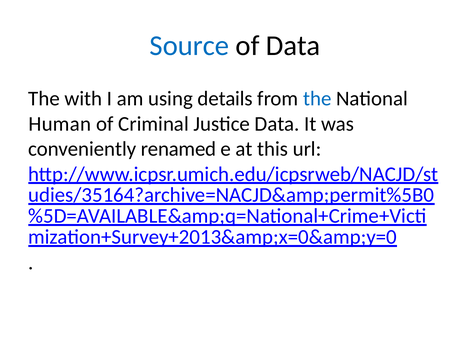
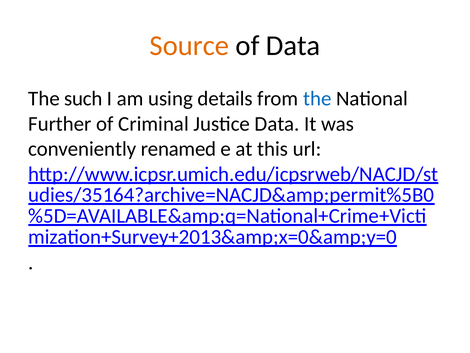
Source colour: blue -> orange (189, 45)
with: with -> such (83, 99)
Human: Human -> Further (60, 124)
